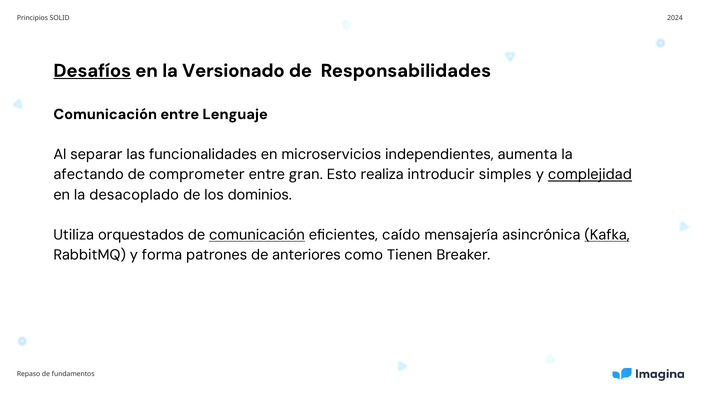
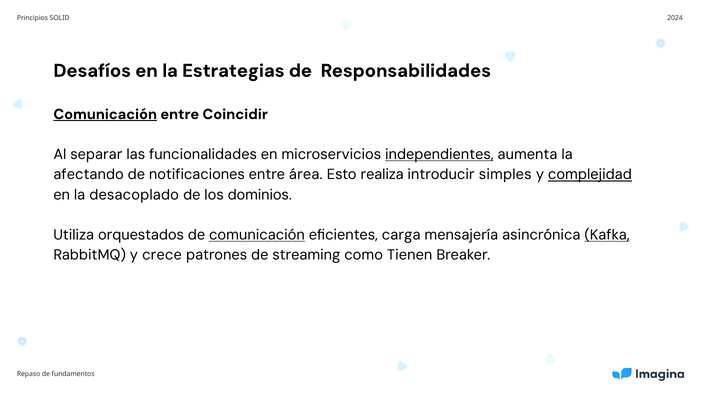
Desafíos underline: present -> none (92, 71)
Versionado: Versionado -> Estrategias (233, 71)
Comunicación underline: none -> present (105, 114)
Lenguaje: Lenguaje -> Coincidir (235, 114)
independientes underline: none -> present (439, 155)
comprometer: comprometer -> notificaciones (197, 175)
gran: gran -> área (306, 175)
caído: caído -> carga (401, 235)
forma: forma -> crece (162, 255)
anteriores: anteriores -> streaming (306, 255)
